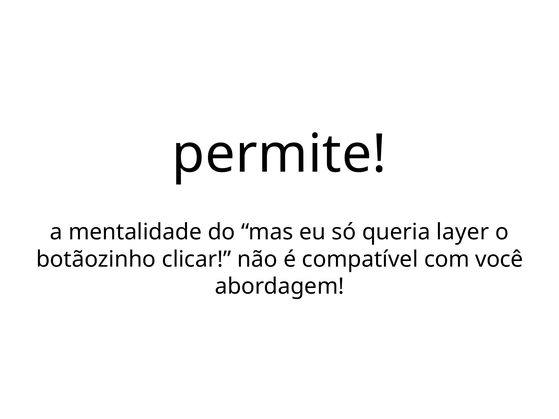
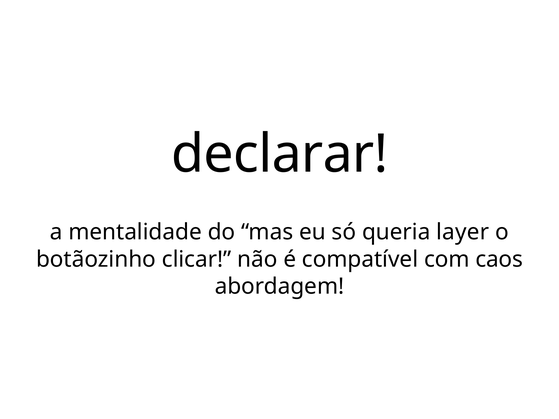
permite: permite -> declarar (280, 154)
você: você -> caos (499, 259)
